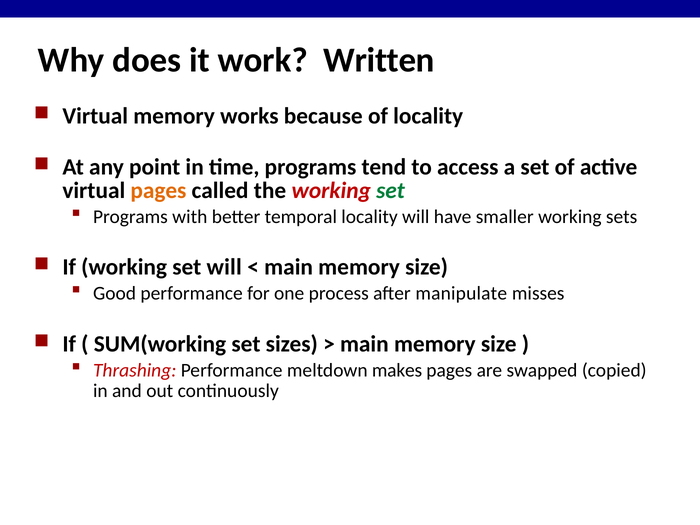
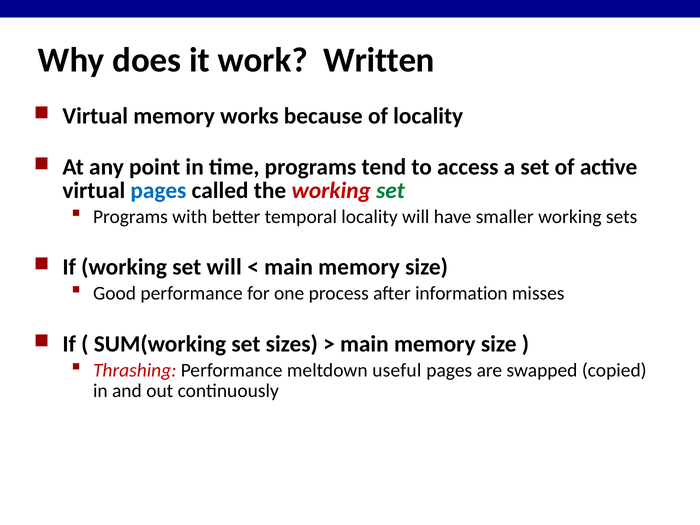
pages colour: orange -> blue (158, 191)
manipulate: manipulate -> information (461, 293)
makes: makes -> useful (397, 370)
